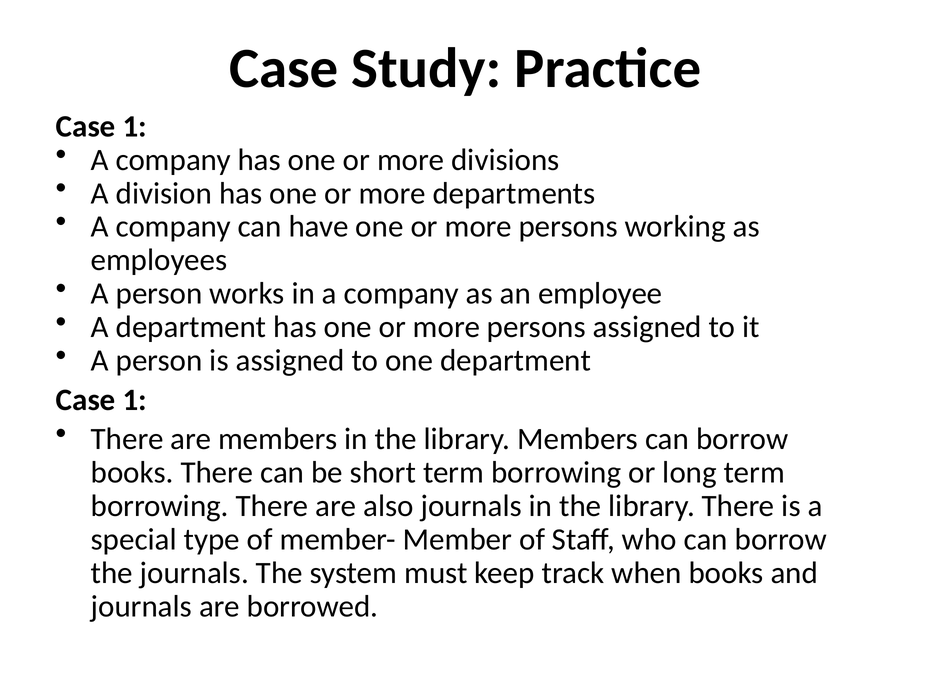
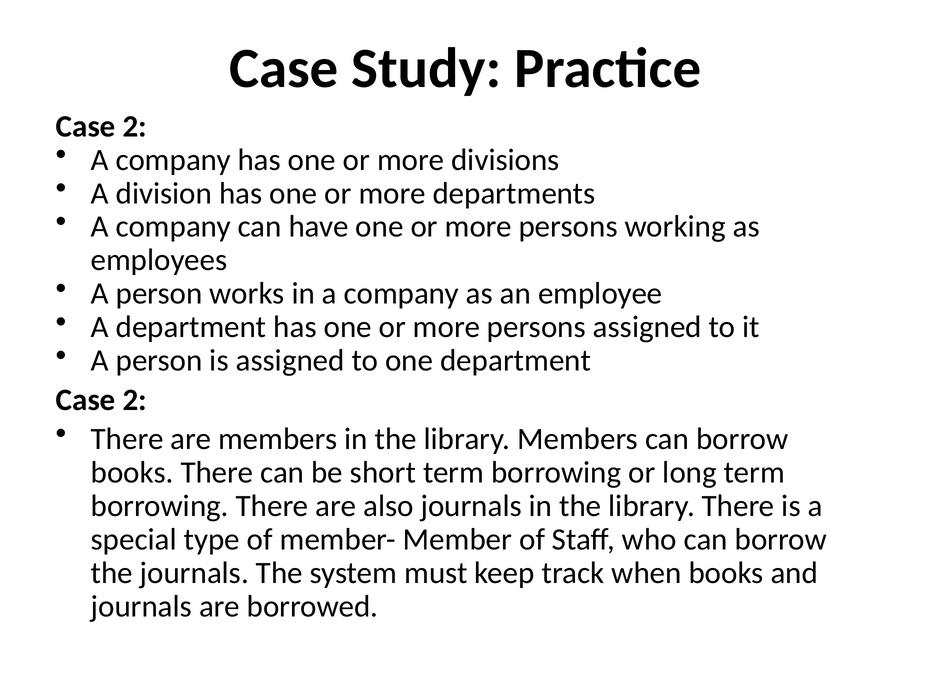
1: 1 -> 2 (135, 126)
1: 1 -> 2 (135, 400)
